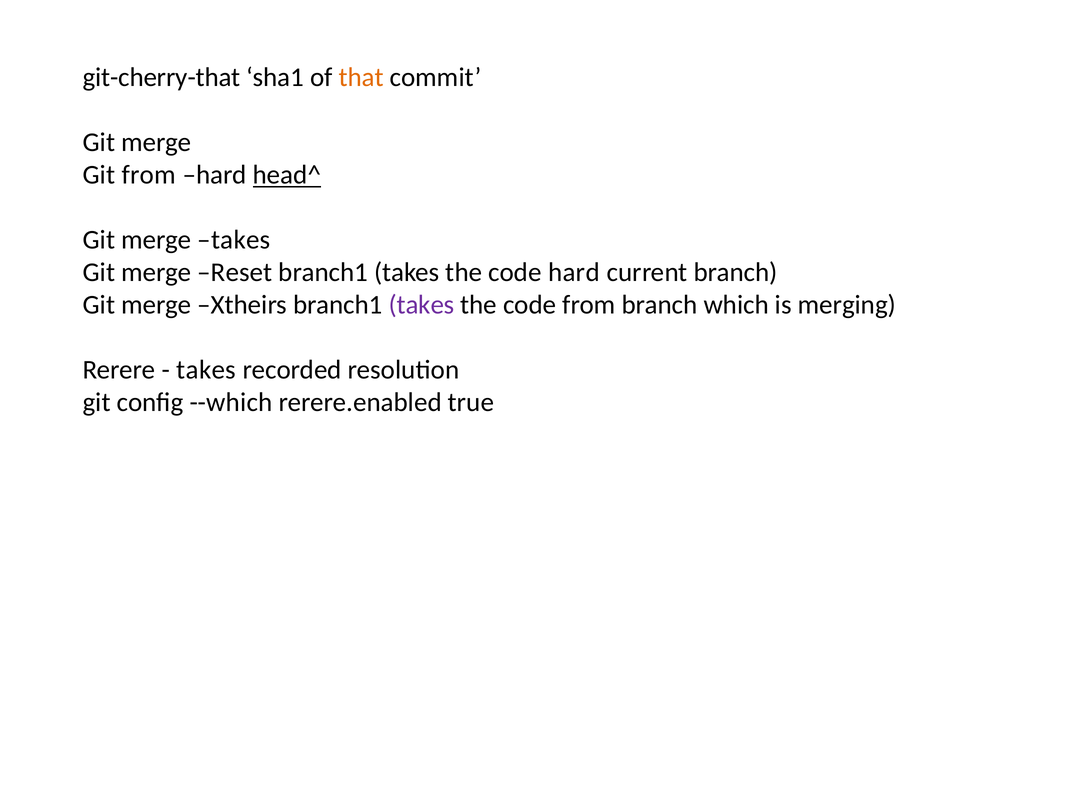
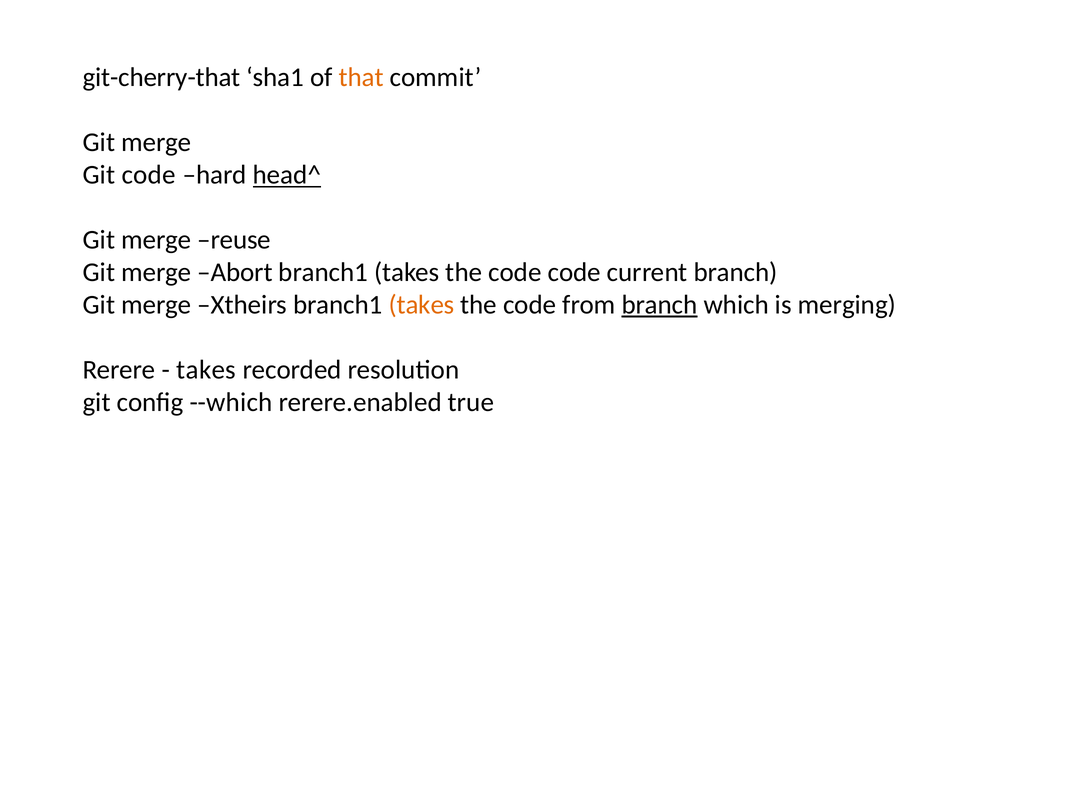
Git from: from -> code (149, 175)
merge takes: takes -> reuse (234, 240)
Reset: Reset -> Abort (235, 273)
code hard: hard -> code (574, 273)
takes colour: purple -> orange (422, 305)
branch underline: none -> present (660, 305)
